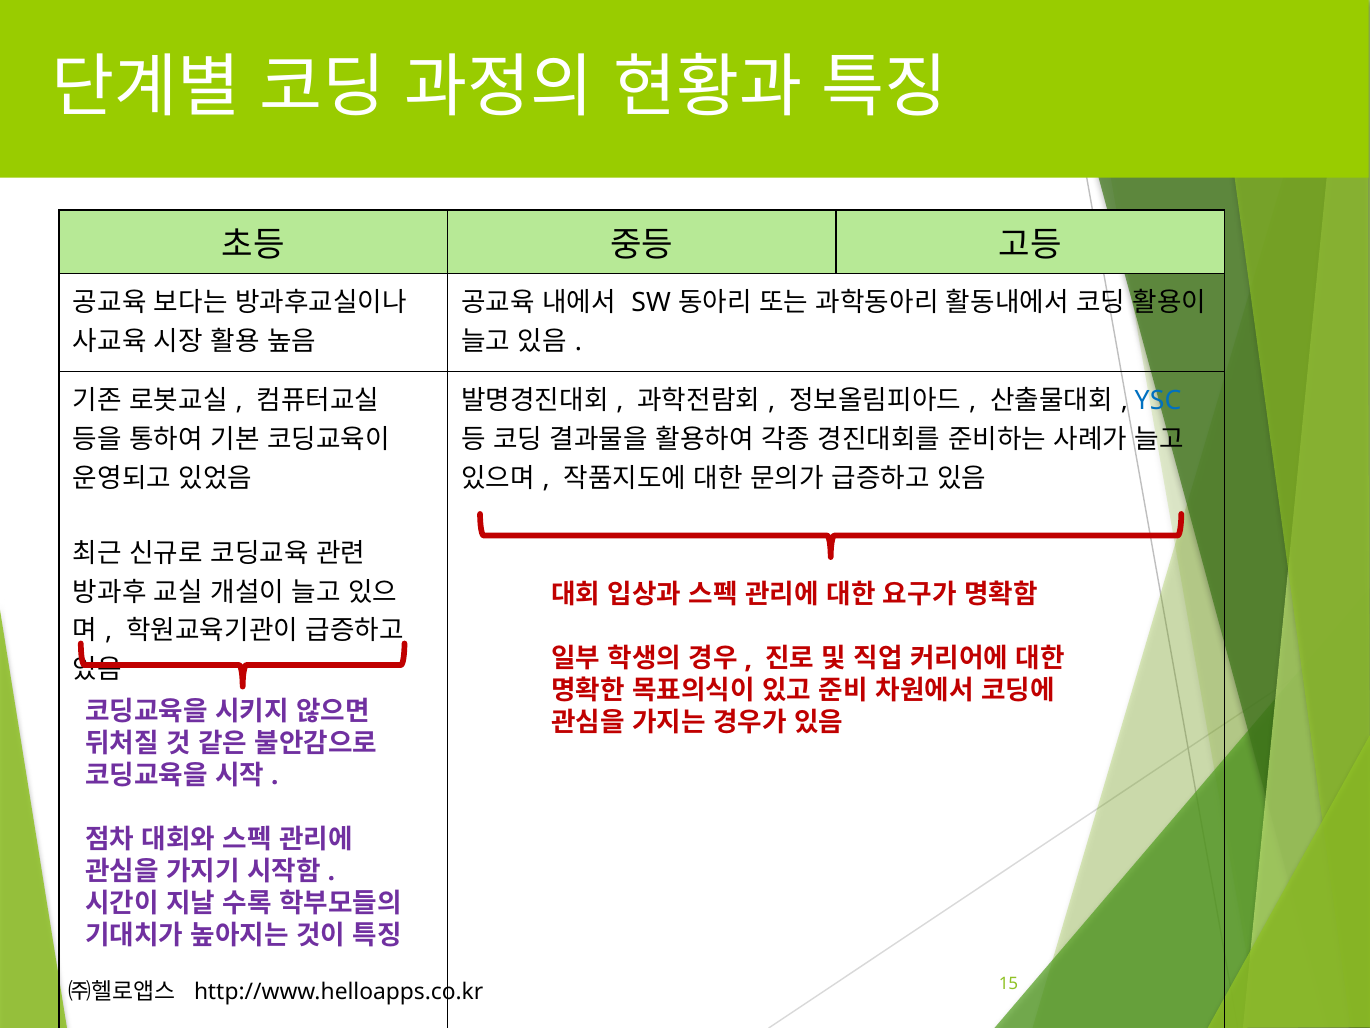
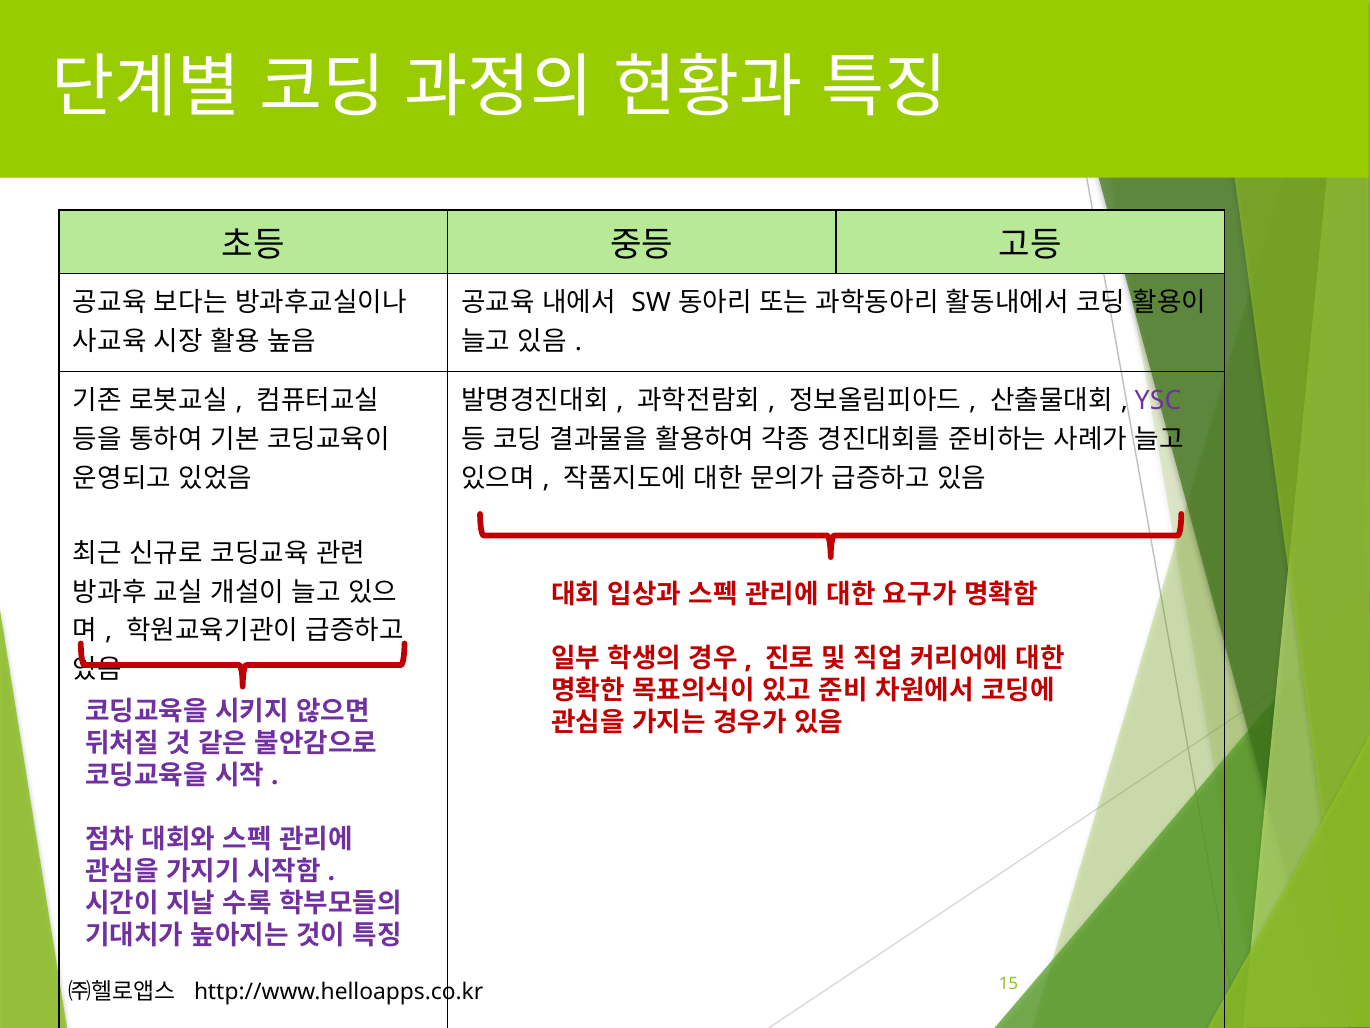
YSC colour: blue -> purple (1158, 400)
